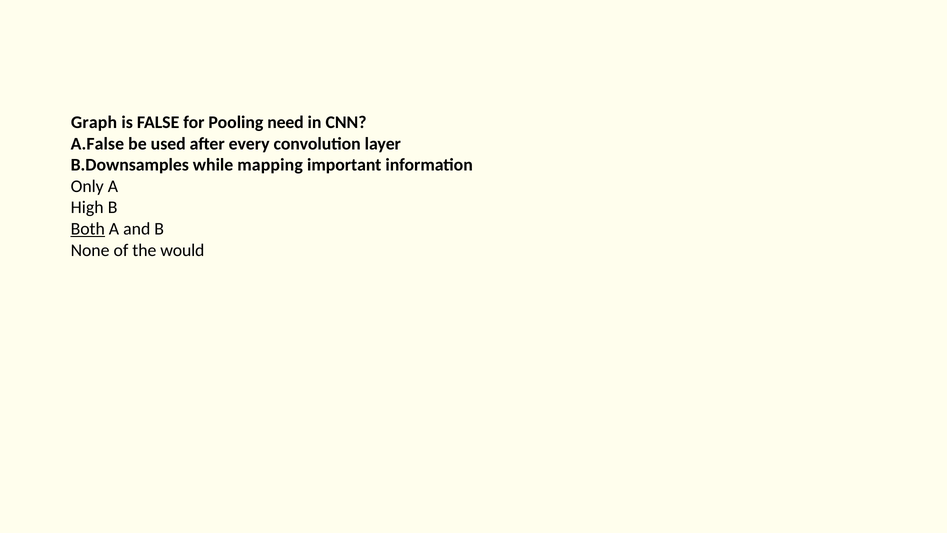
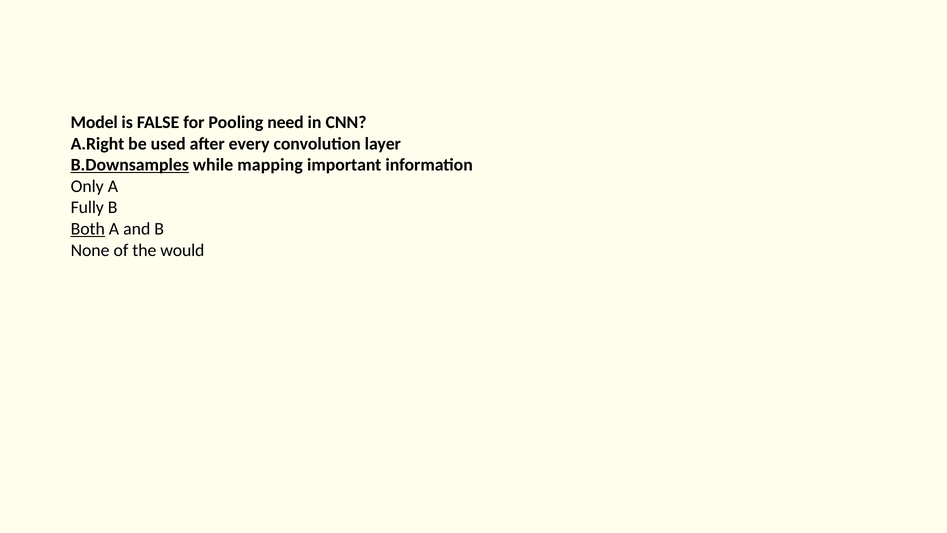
Graph: Graph -> Model (94, 122)
A.False: A.False -> A.Right (97, 144)
B.Downsamples underline: none -> present (130, 165)
High: High -> Fully (87, 207)
